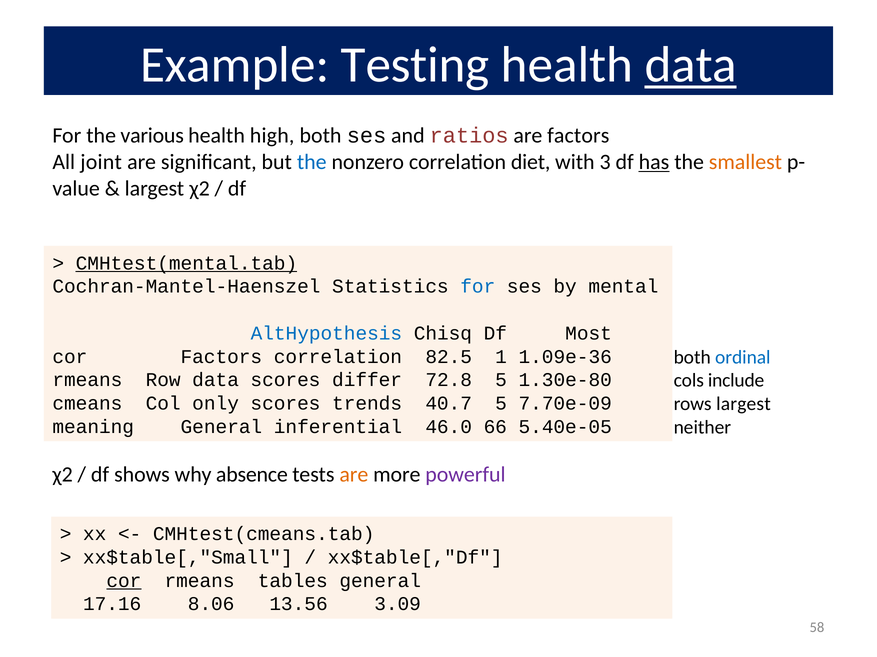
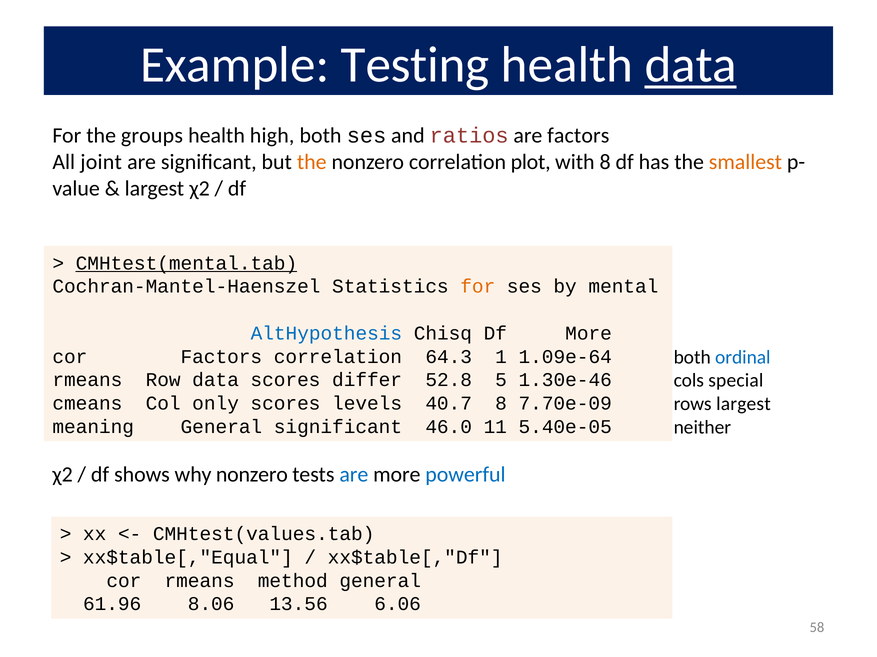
various: various -> groups (152, 136)
the colour: blue -> orange (312, 162)
diet: diet -> plot (531, 162)
with 3: 3 -> 8 (605, 162)
has underline: present -> none (654, 162)
for colour: blue -> orange (478, 287)
Df Most: Most -> More (589, 334)
82.5: 82.5 -> 64.3 (449, 357)
1.09e-36: 1.09e-36 -> 1.09e-64 (565, 357)
include: include -> special (736, 381)
72.8: 72.8 -> 52.8 (449, 380)
1.30e-80: 1.30e-80 -> 1.30e-46 (565, 380)
trends: trends -> levels (367, 404)
40.7 5: 5 -> 8 (501, 404)
General inferential: inferential -> significant (338, 427)
66: 66 -> 11 (495, 427)
why absence: absence -> nonzero (252, 475)
are colour: orange -> blue (354, 475)
powerful colour: purple -> blue (465, 475)
CMHtest(cmeans.tab: CMHtest(cmeans.tab -> CMHtest(values.tab (264, 535)
xx$table[,"Small: xx$table[,"Small -> xx$table[,"Equal (188, 558)
cor underline: present -> none (124, 581)
tables: tables -> method (293, 581)
17.16: 17.16 -> 61.96 (112, 605)
3.09: 3.09 -> 6.06 (398, 605)
